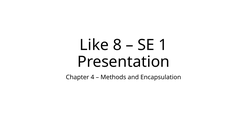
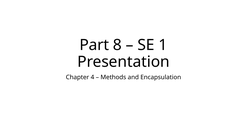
Like: Like -> Part (94, 45)
